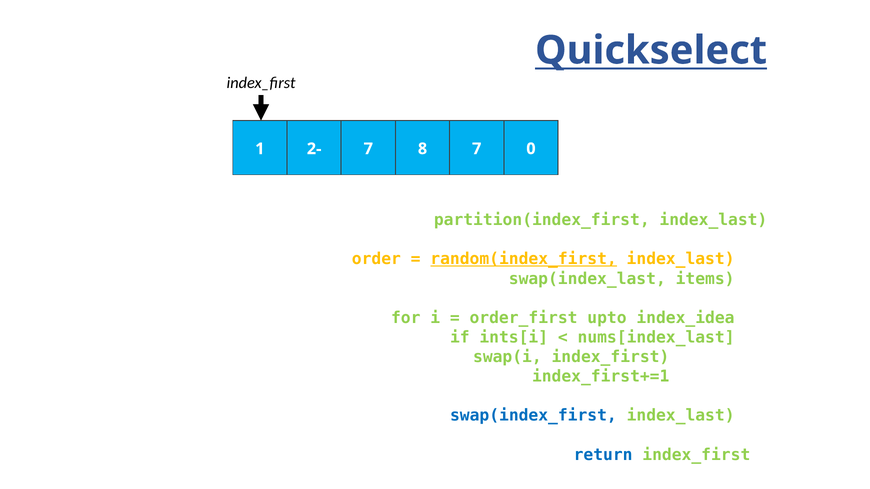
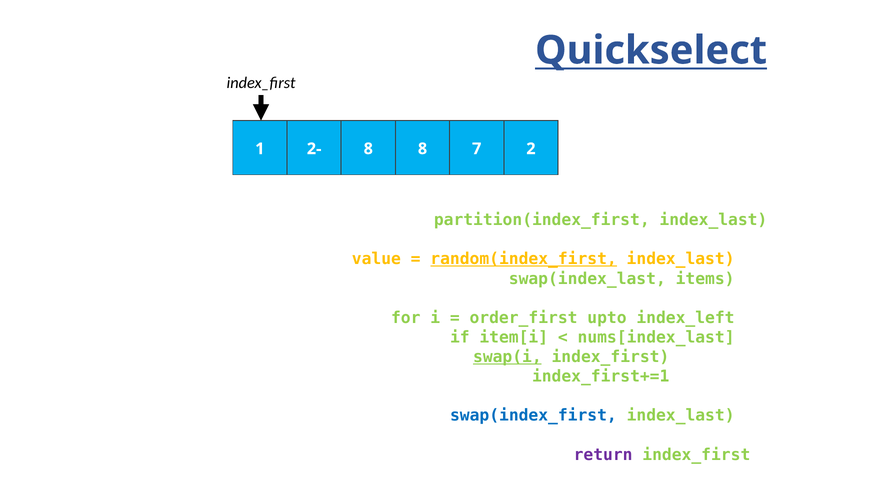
7: 7 -> 8 (368, 149)
7 0: 0 -> 2 (531, 149)
order: order -> value (376, 259)
index_idea: index_idea -> index_left (685, 318)
ints[i: ints[i -> item[i (514, 338)
swap(i underline: none -> present (507, 357)
return colour: blue -> purple (603, 455)
